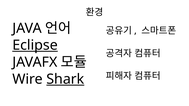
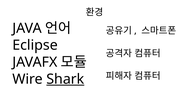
Eclipse underline: present -> none (35, 45)
